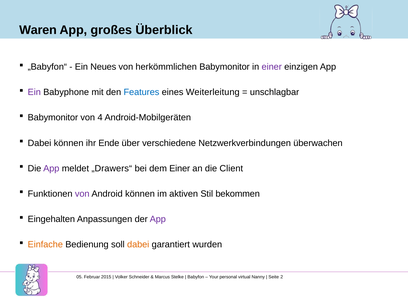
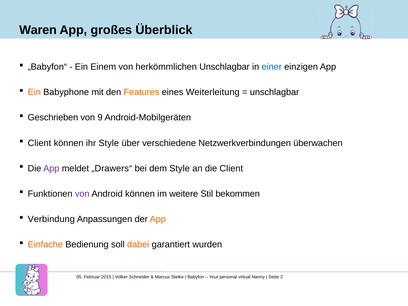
Neues: Neues -> Einem (103, 67)
herkömmlichen Babymonitor: Babymonitor -> Unschlagbar (225, 67)
einer colour: purple -> blue (272, 67)
Ein colour: purple -> orange (34, 92)
Features colour: blue -> orange (141, 92)
Babymonitor: Babymonitor -> Geschrieben (53, 118)
4: 4 -> 9 (100, 118)
Dabei: Dabei -> Client (39, 143)
ihr Ende: Ende -> Style (109, 143)
dem Einer: Einer -> Style (180, 168)
aktiven: aktiven -> weitere (184, 194)
Eingehalten: Eingehalten -> Verbindung (51, 219)
App colour: purple -> orange (158, 219)
